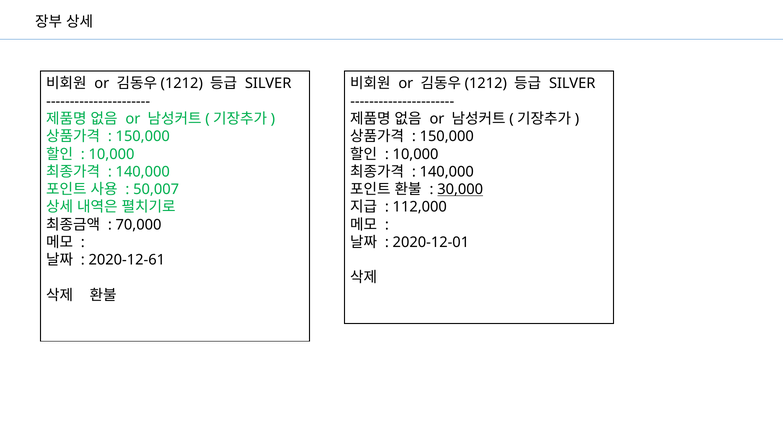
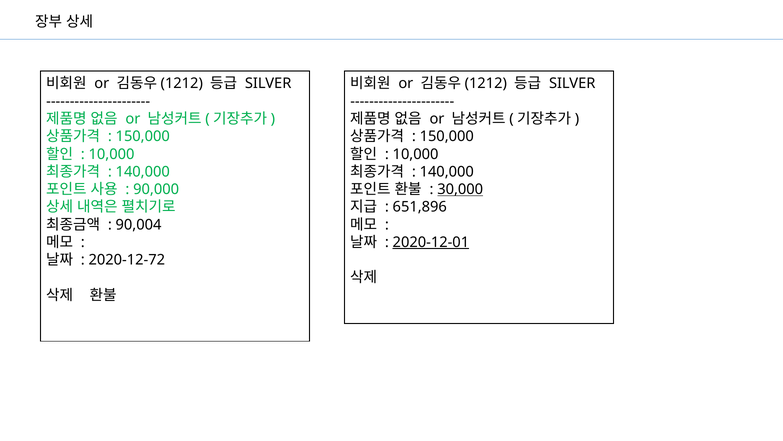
50,007: 50,007 -> 90,000 (156, 189)
112,000: 112,000 -> 651,896 (420, 207)
70,000: 70,000 -> 90,004 (139, 224)
2020-12-01 underline: none -> present (431, 242)
2020-12-61: 2020-12-61 -> 2020-12-72 (127, 260)
